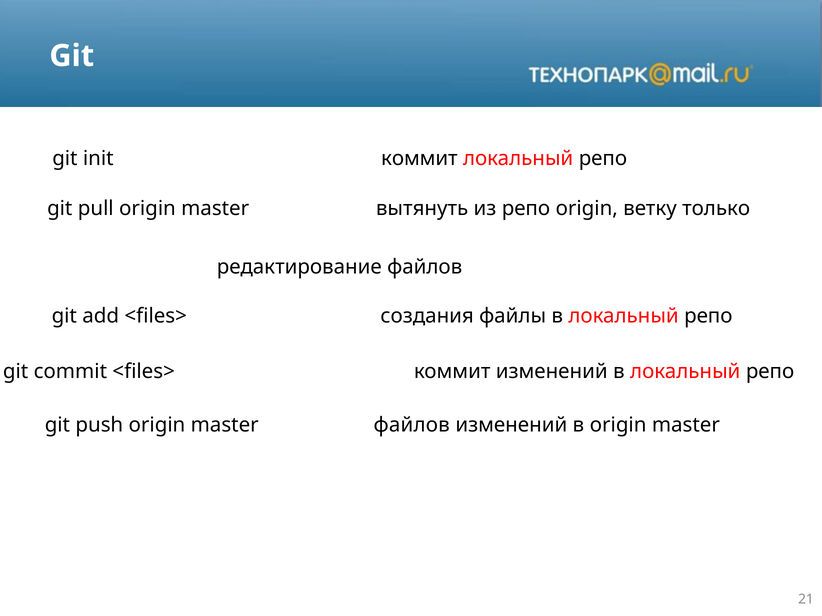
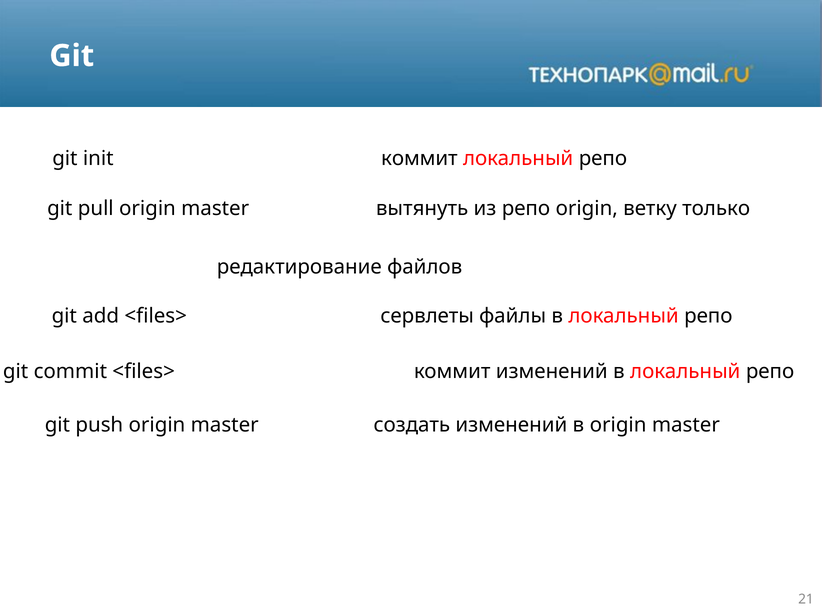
создания: создания -> сервлеты (427, 316)
master файлов: файлов -> создать (412, 425)
